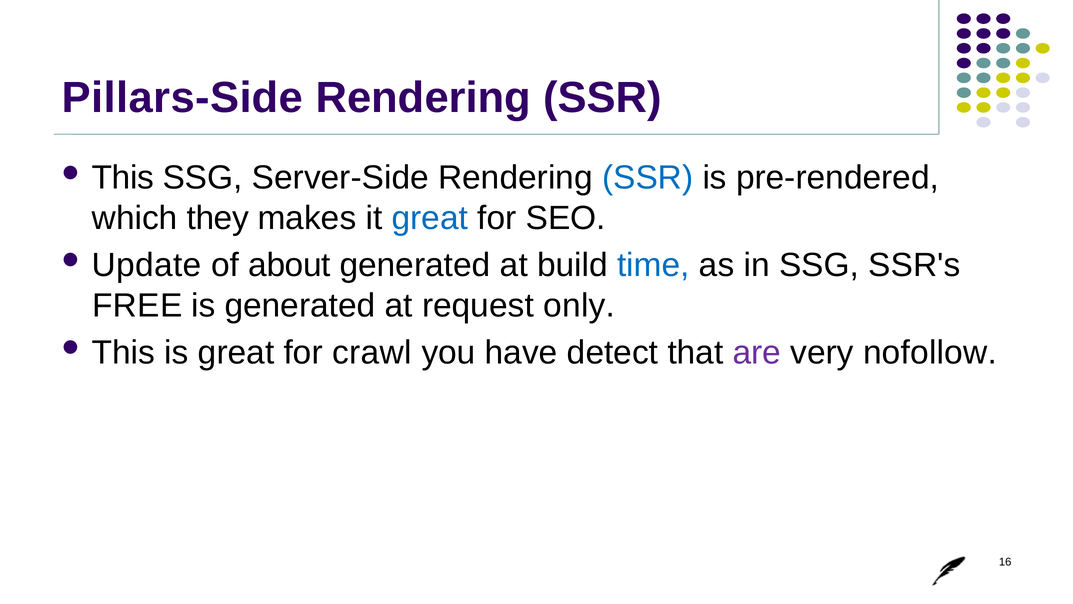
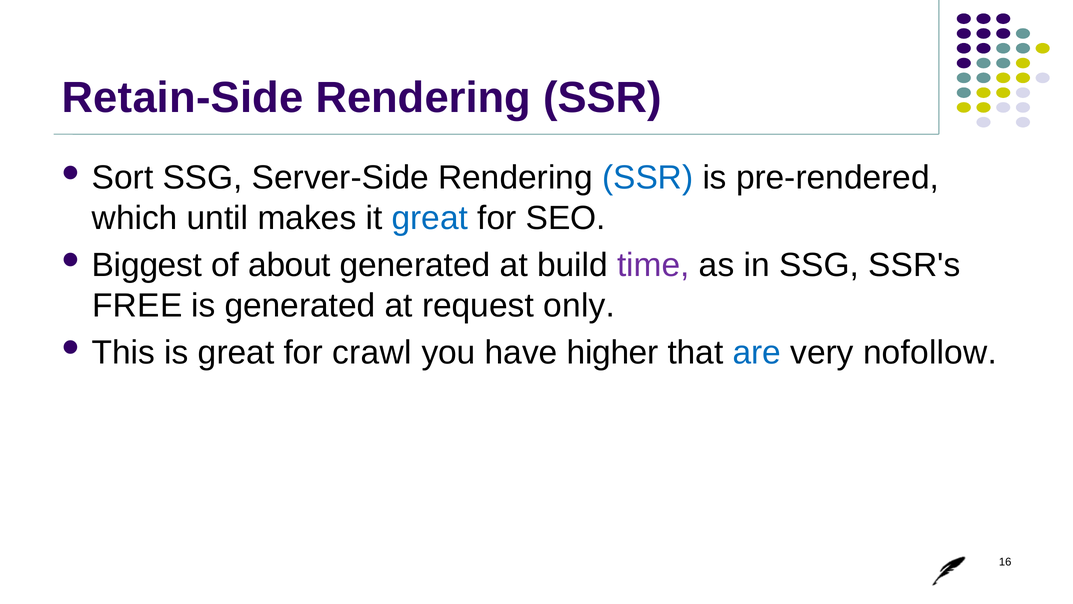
Pillars-Side: Pillars-Side -> Retain-Side (183, 98)
This: This -> Sort (123, 178)
they: they -> until (218, 218)
Update: Update -> Biggest (147, 265)
time colour: blue -> purple (653, 265)
detect: detect -> higher (613, 352)
are colour: purple -> blue (757, 352)
